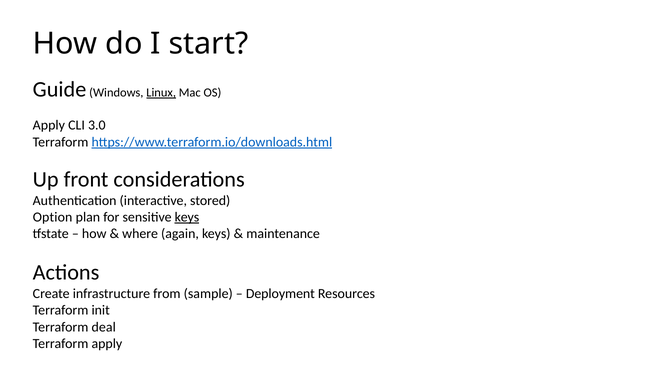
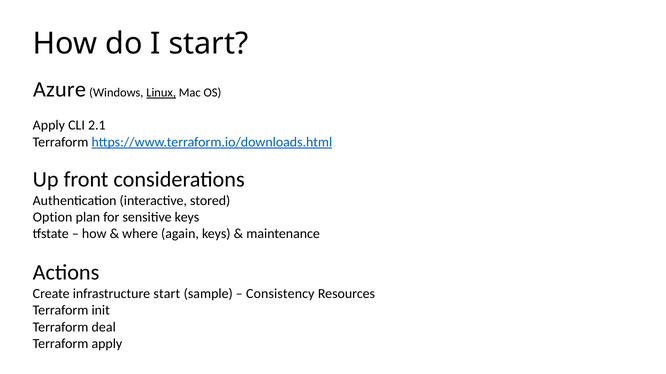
Guide: Guide -> Azure (59, 90)
3.0: 3.0 -> 2.1 (97, 126)
keys underline: present -> none (187, 218)
infrastructure from: from -> start (167, 294)
Deployment: Deployment -> Consistency (280, 294)
